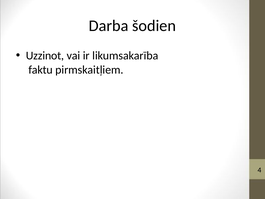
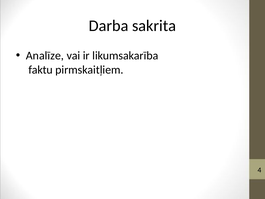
šodien: šodien -> sakrita (154, 26)
Uzzinot: Uzzinot -> Analīze (45, 56)
